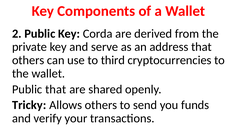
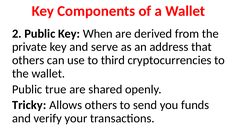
Corda: Corda -> When (98, 34)
Public that: that -> true (56, 89)
